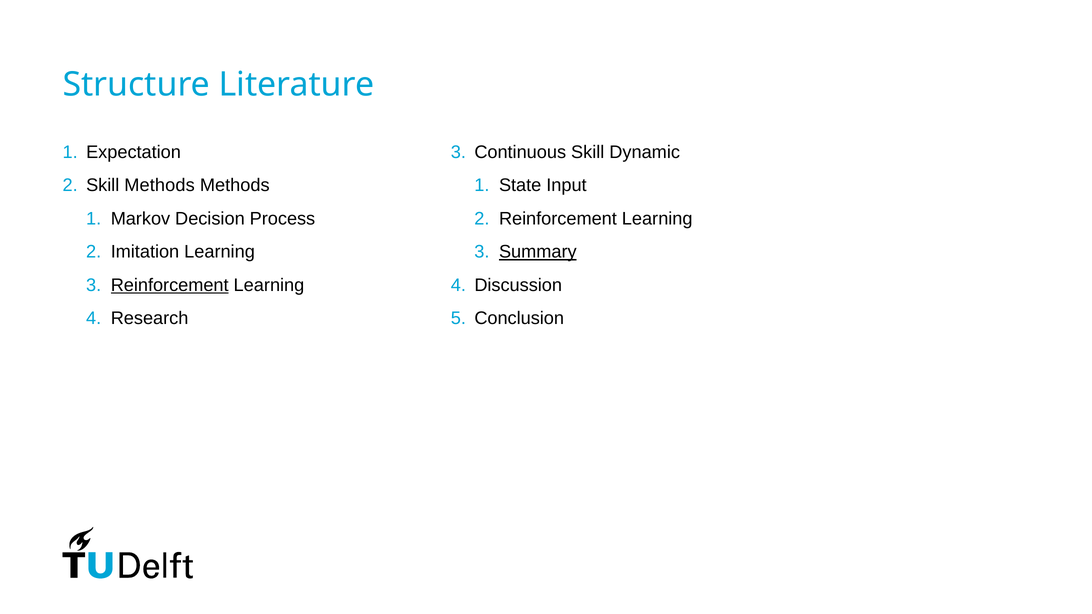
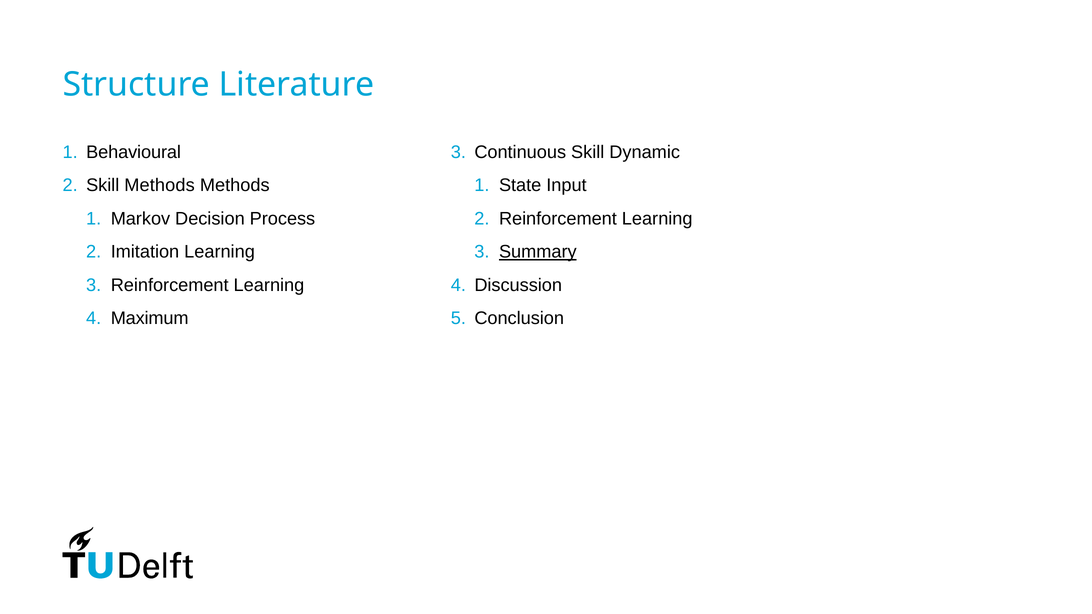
Expectation: Expectation -> Behavioural (134, 152)
Reinforcement underline: present -> none (170, 285)
Research: Research -> Maximum (150, 319)
